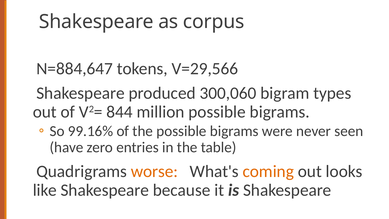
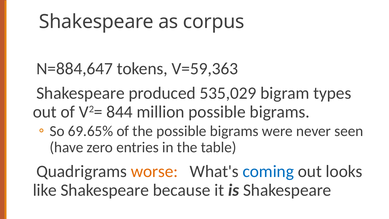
V=29,566: V=29,566 -> V=59,363 (205, 69)
300,060: 300,060 -> 535,029 (228, 93)
99.16%: 99.16% -> 69.65% (91, 131)
coming colour: orange -> blue (268, 171)
